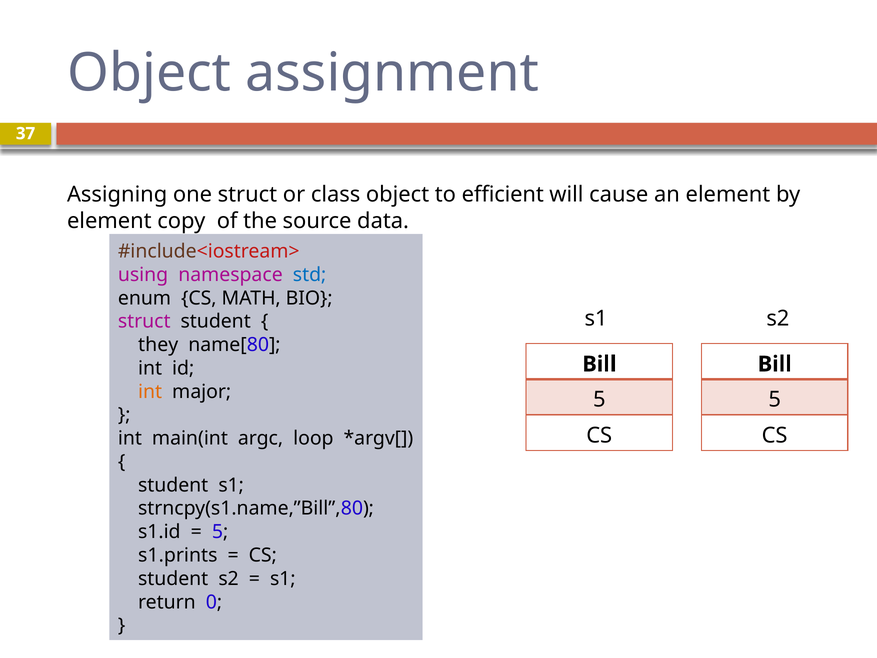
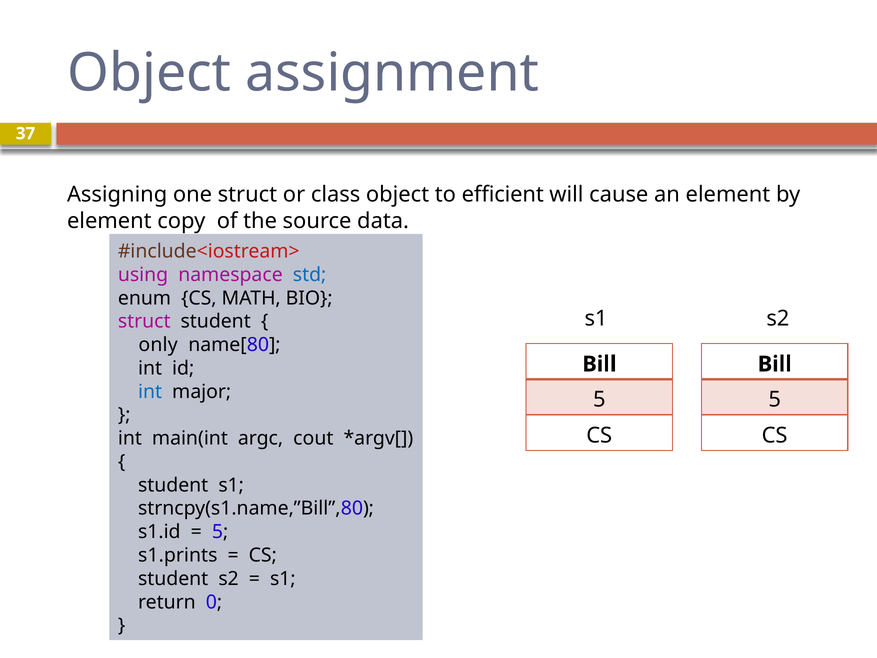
they: they -> only (158, 345)
int colour: orange -> blue (150, 391)
loop: loop -> cout (313, 438)
